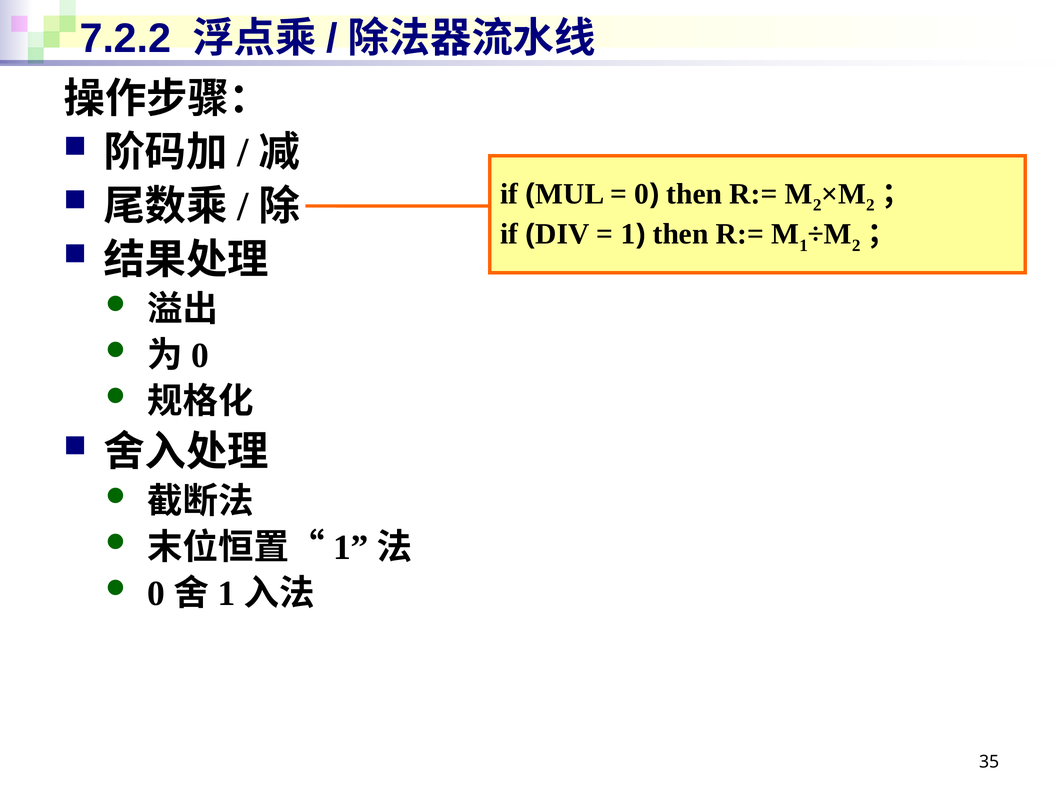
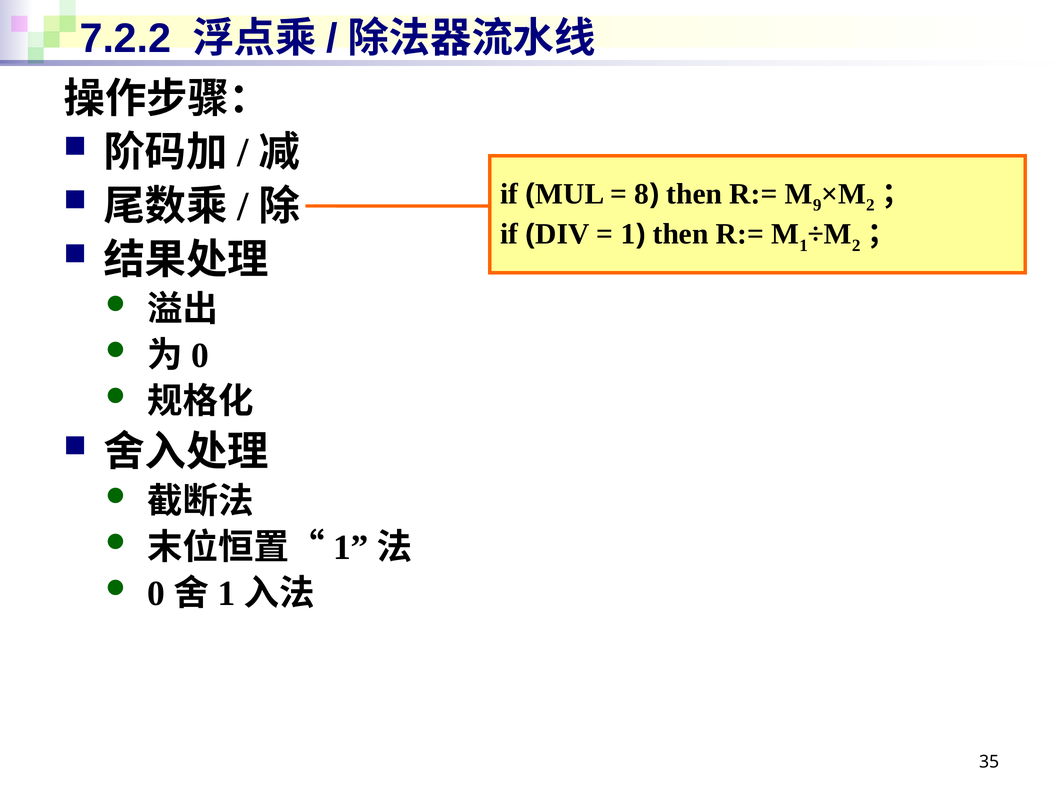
0: 0 -> 8 (642, 194)
2: 2 -> 9 (817, 205)
